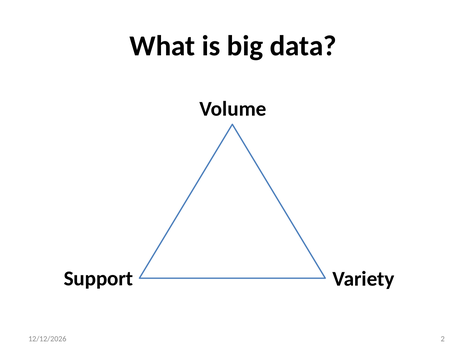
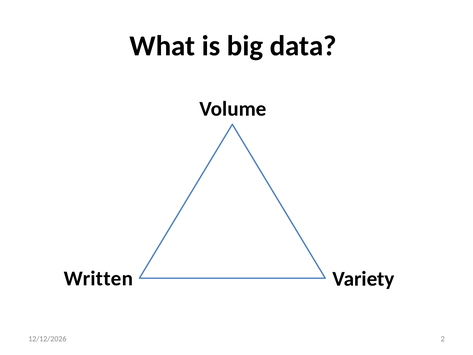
Support: Support -> Written (98, 279)
